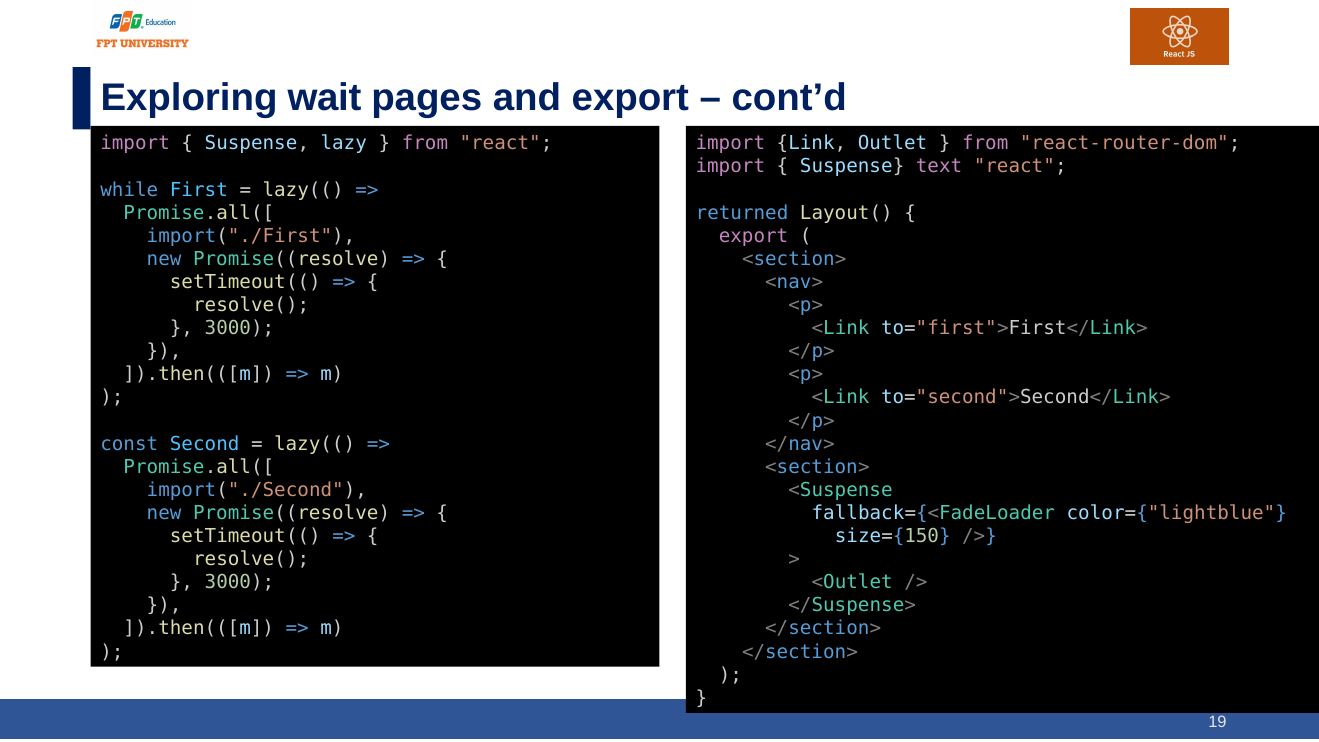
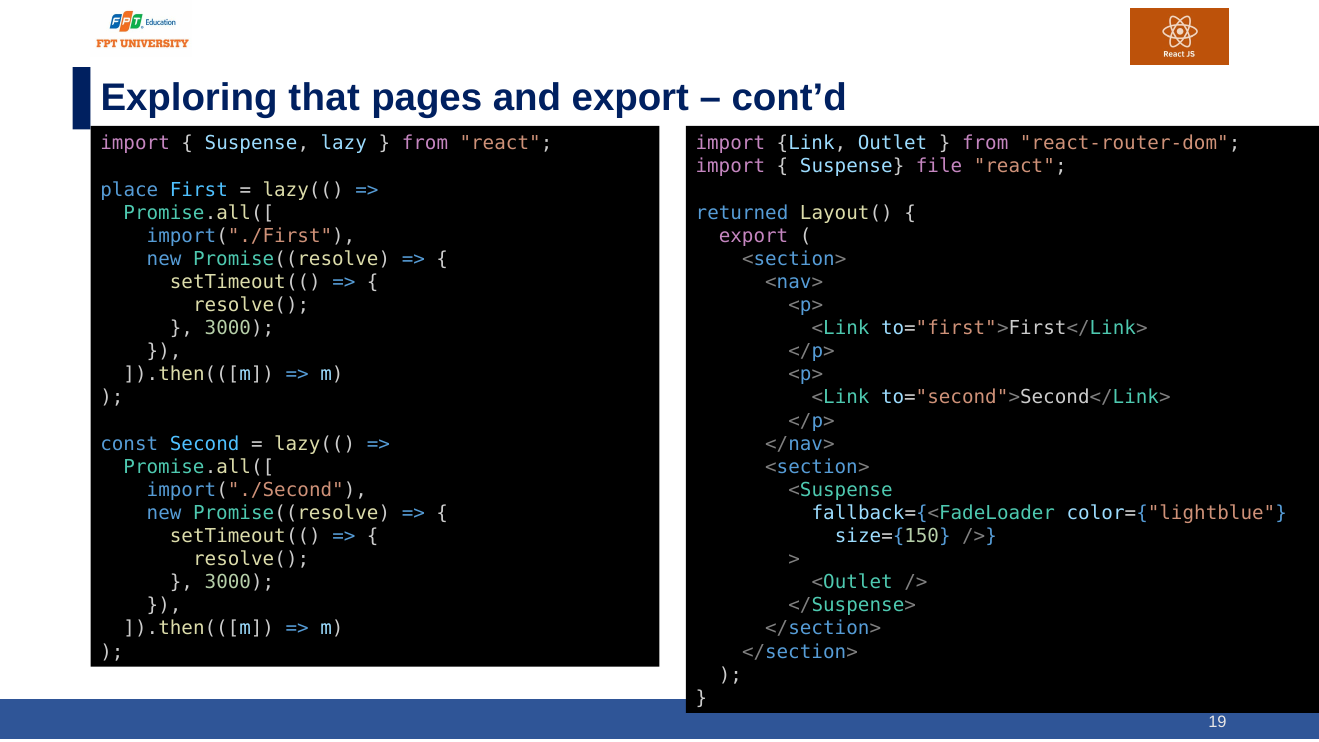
wait: wait -> that (324, 98)
text: text -> file (939, 167)
while: while -> place (129, 190)
